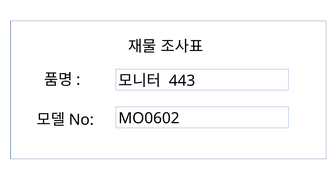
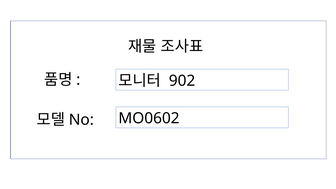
443: 443 -> 902 (182, 81)
